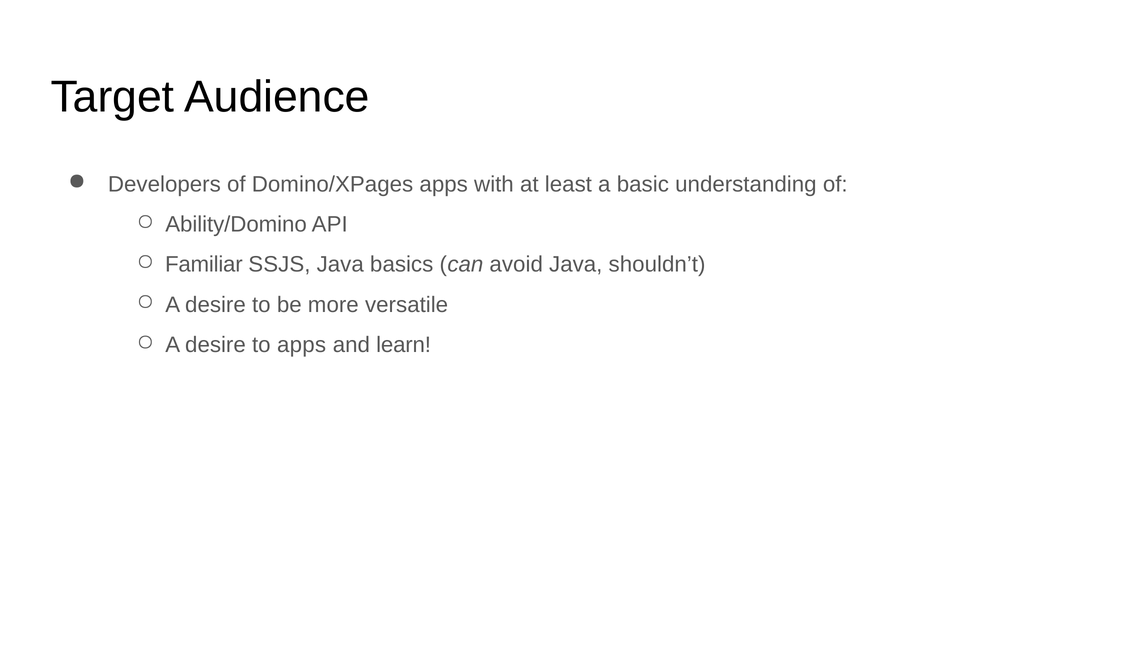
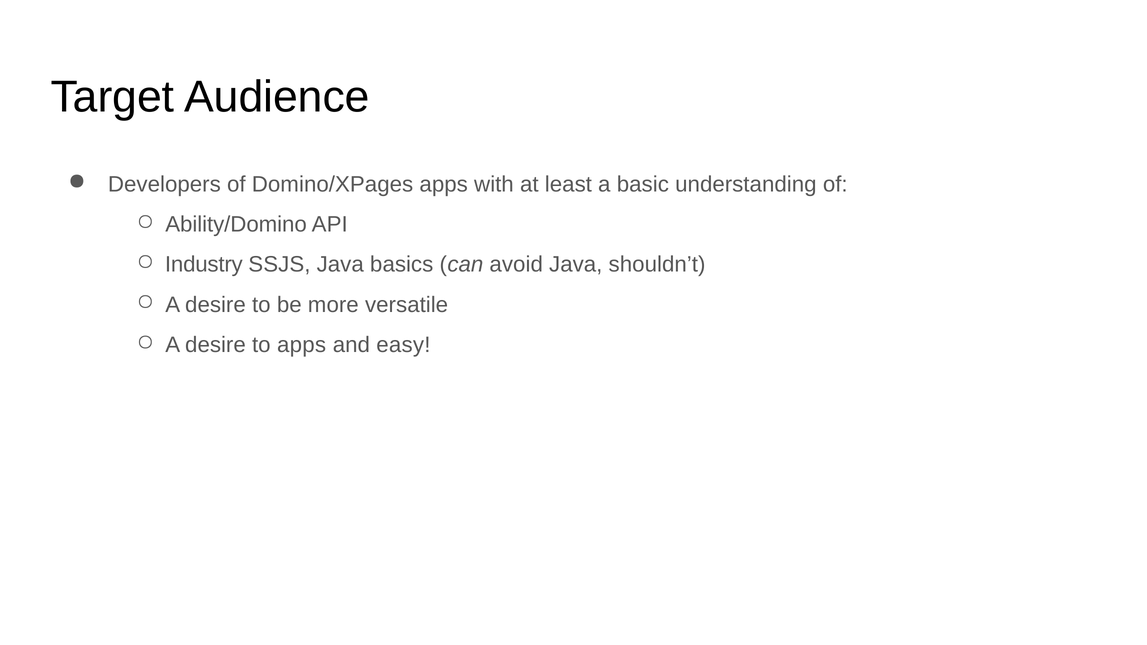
Familiar: Familiar -> Industry (204, 265)
learn: learn -> easy (403, 345)
